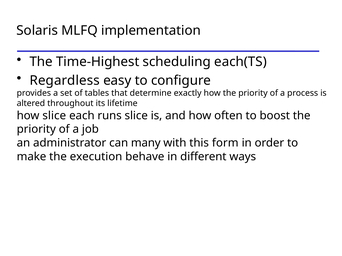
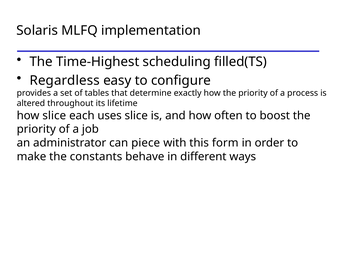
each(TS: each(TS -> filled(TS (241, 62)
runs: runs -> uses (110, 116)
many: many -> piece (146, 143)
execution: execution -> constants (96, 157)
